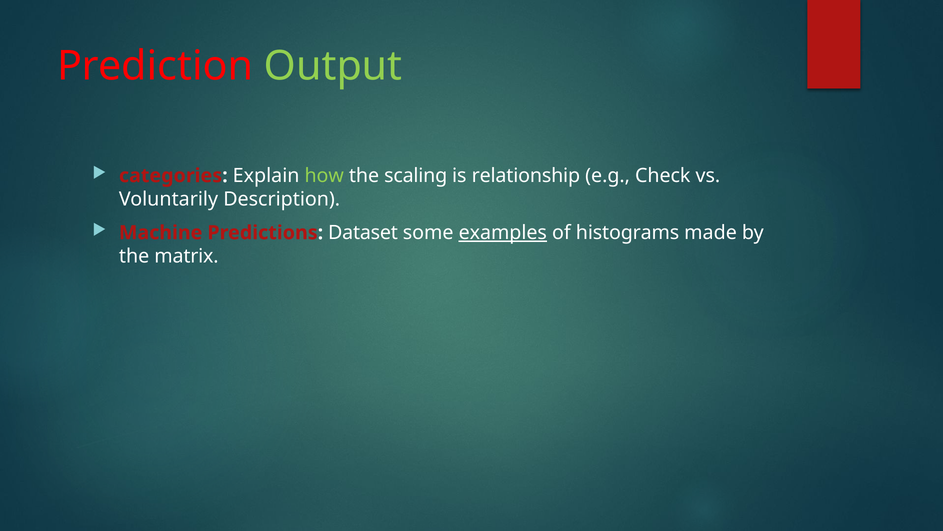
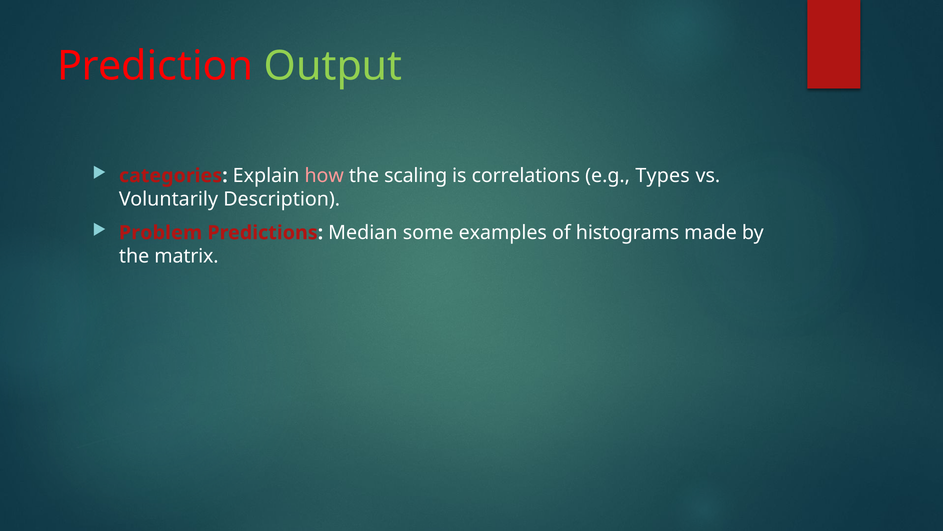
how colour: light green -> pink (324, 176)
relationship: relationship -> correlations (526, 176)
Check: Check -> Types (663, 176)
Machine: Machine -> Problem (161, 232)
Dataset: Dataset -> Median (363, 232)
examples underline: present -> none (503, 232)
